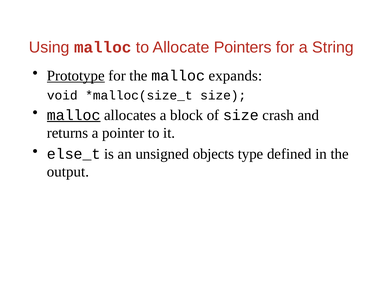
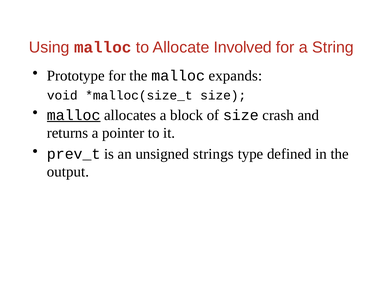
Pointers: Pointers -> Involved (243, 47)
Prototype underline: present -> none (76, 76)
else_t: else_t -> prev_t (74, 154)
objects: objects -> strings (213, 154)
